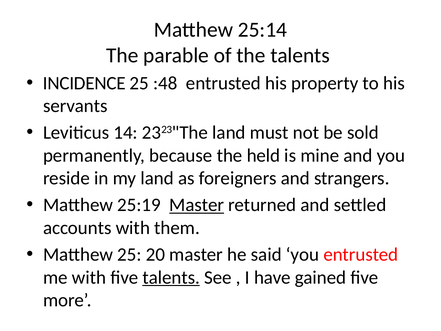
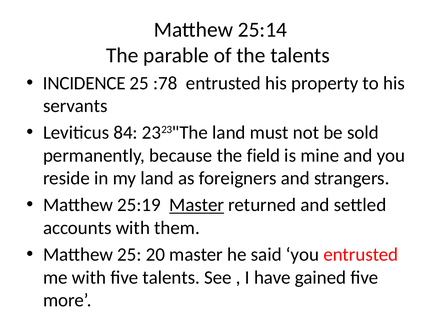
:48: :48 -> :78 (165, 83)
14: 14 -> 84 (126, 133)
held: held -> field (263, 155)
talents underline: present -> none (171, 277)
